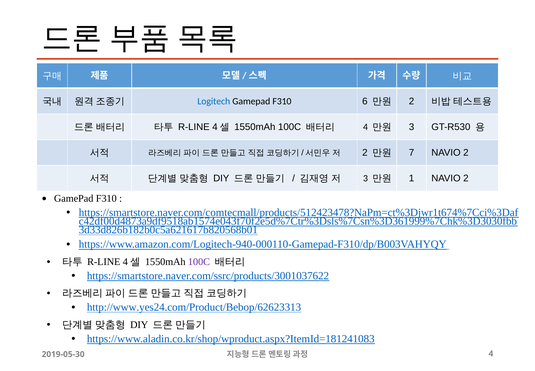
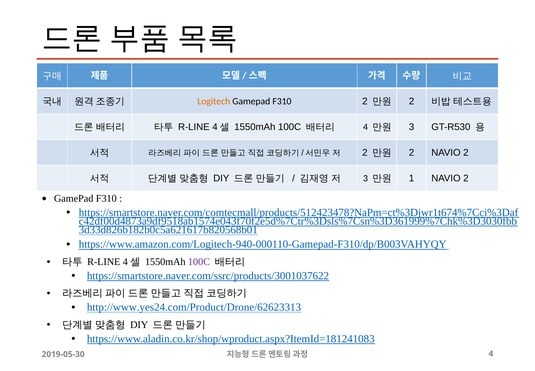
Logitech colour: blue -> orange (214, 101)
F310 6: 6 -> 2 (365, 101)
7: 7 -> 2 (412, 152)
http://www.yes24.com/Product/Bebop/62623313: http://www.yes24.com/Product/Bebop/62623313 -> http://www.yes24.com/Product/Drone/62623313 (194, 307)
